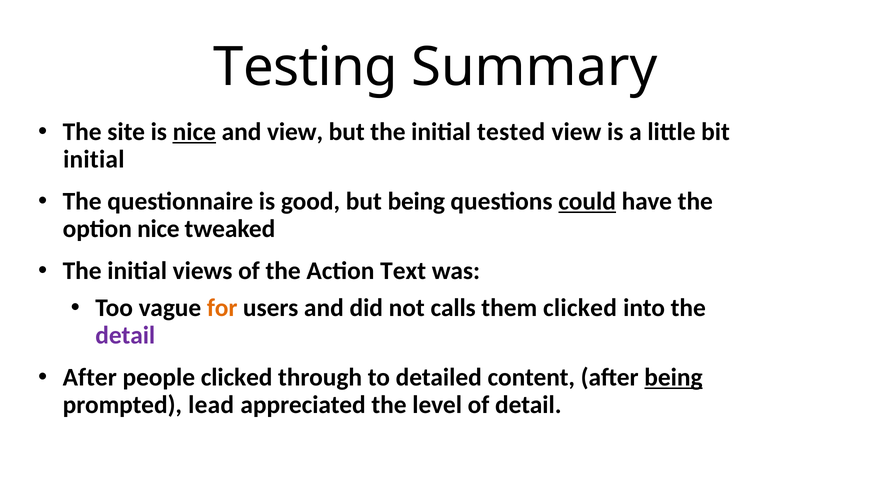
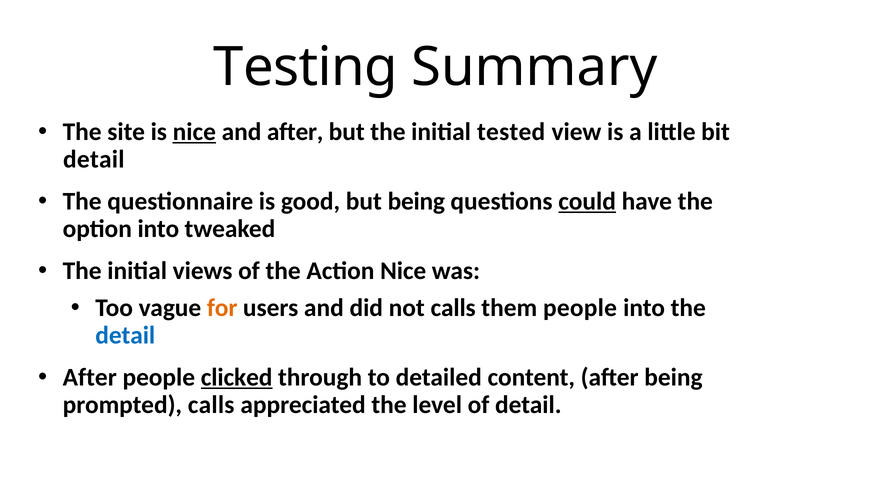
and view: view -> after (295, 132)
initial: initial -> detail (94, 159)
option nice: nice -> into (158, 229)
Action Text: Text -> Nice (403, 271)
them clicked: clicked -> people (580, 308)
detail colour: purple -> blue (125, 335)
clicked underline: none -> present (237, 377)
being underline: present -> none (673, 377)
prompted lead: lead -> calls (211, 405)
